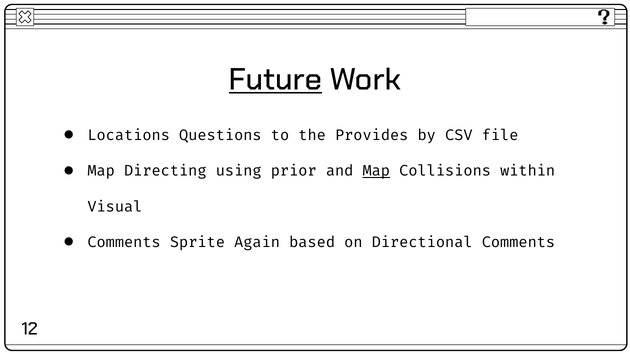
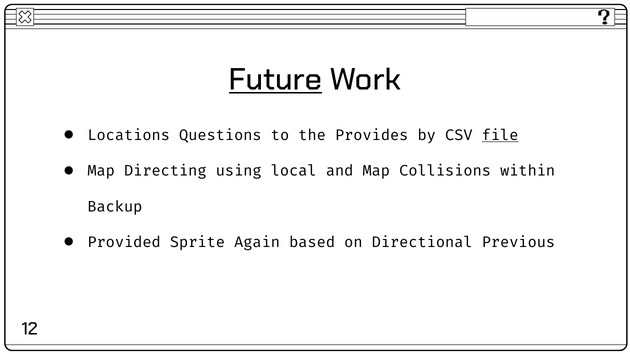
file underline: none -> present (500, 135)
prior: prior -> local (294, 171)
Map underline: present -> none (376, 171)
Visual: Visual -> Backup (115, 207)
Comments: Comments -> Provided (124, 243)
Directional Comments: Comments -> Previous (518, 243)
